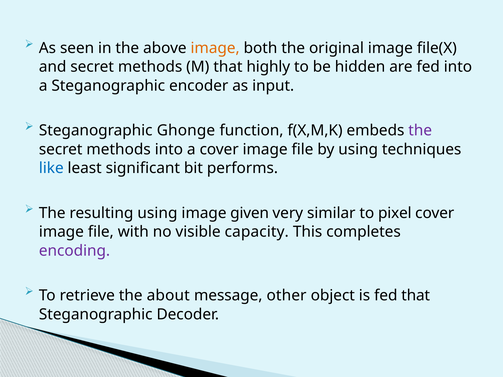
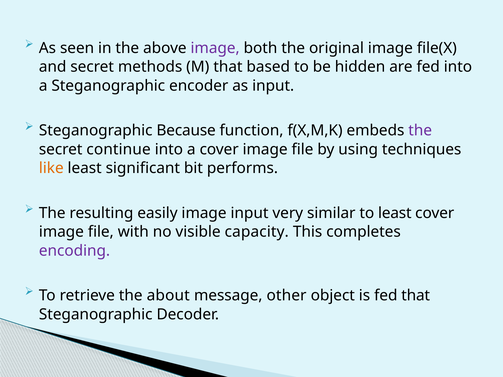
image colour: orange -> purple (215, 48)
highly: highly -> based (268, 67)
Ghonge: Ghonge -> Because (186, 131)
methods: methods -> continue (119, 149)
like colour: blue -> orange (51, 168)
resulting using: using -> easily (157, 213)
image given: given -> input (250, 213)
to pixel: pixel -> least (395, 213)
